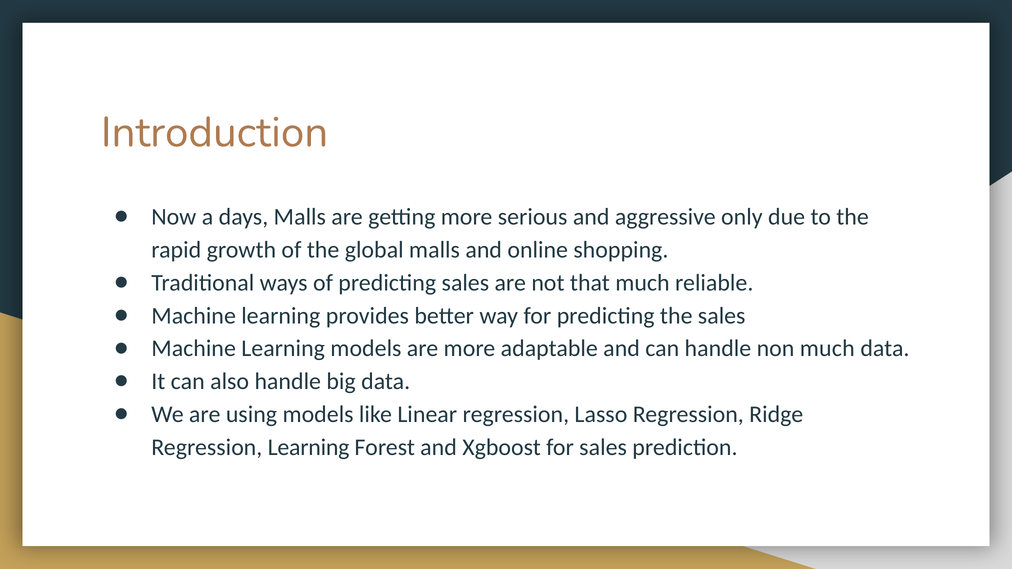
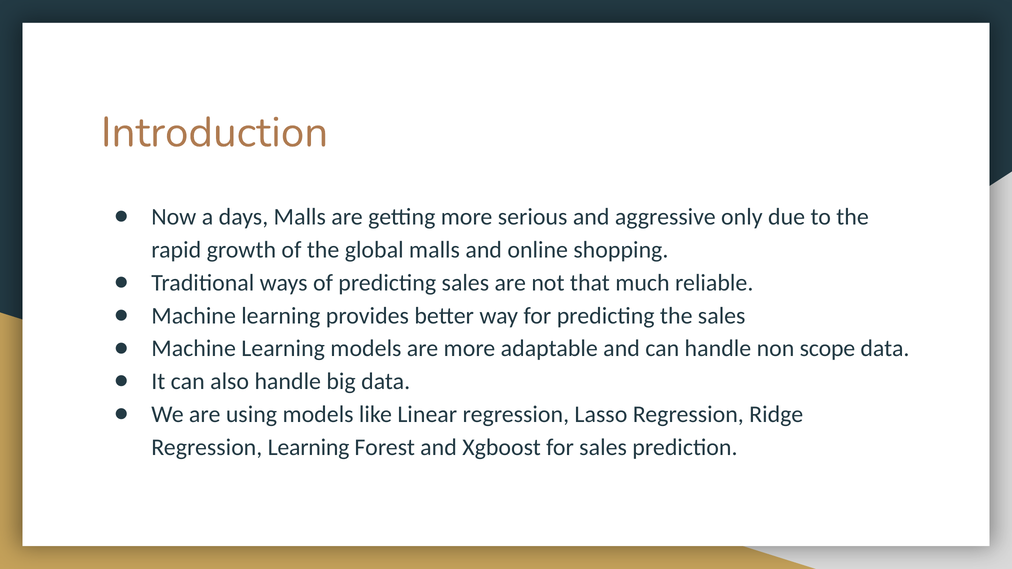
non much: much -> scope (827, 349)
